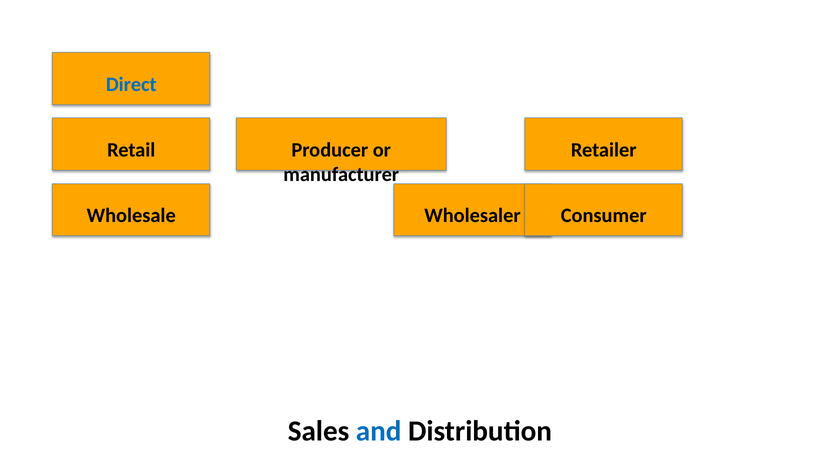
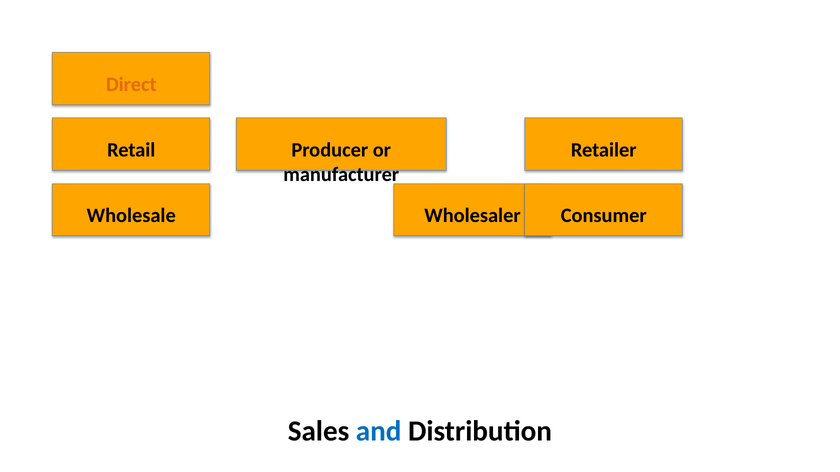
Direct colour: blue -> orange (131, 84)
